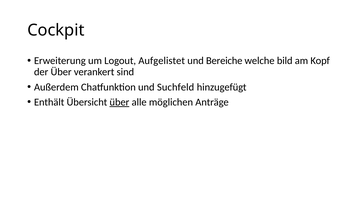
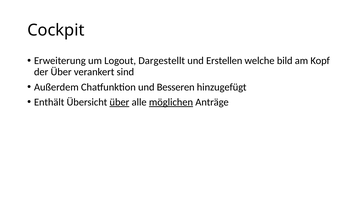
Aufgelistet: Aufgelistet -> Dargestellt (162, 61)
Bereiche: Bereiche -> Erstellen (224, 61)
Suchfeld: Suchfeld -> Besseren (176, 87)
möglichen underline: none -> present (171, 102)
